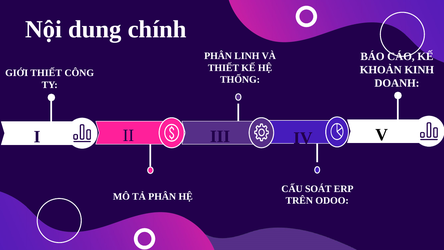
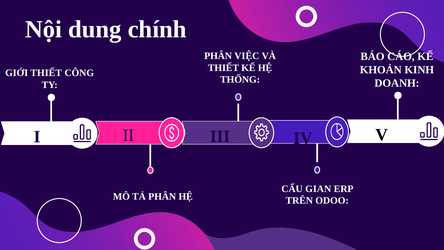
LINH: LINH -> VIỆC (247, 56)
SOÁT: SOÁT -> GIAN (318, 189)
